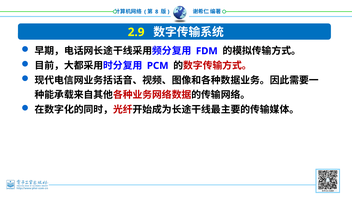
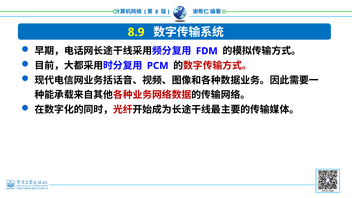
2.9: 2.9 -> 8.9 (136, 32)
